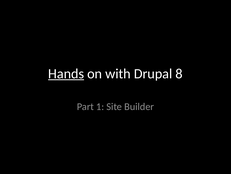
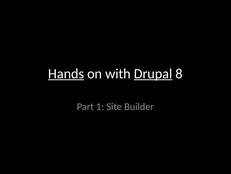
Drupal underline: none -> present (153, 73)
